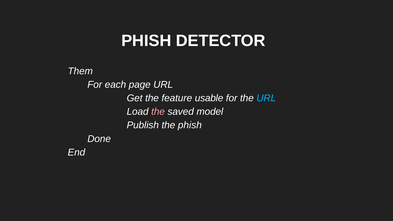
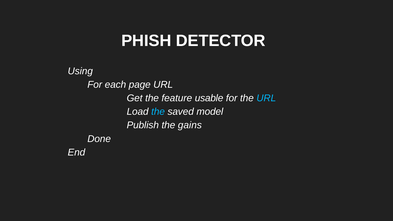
Them: Them -> Using (80, 71)
the colour: pink -> light blue (158, 112)
the phish: phish -> gains (190, 125)
